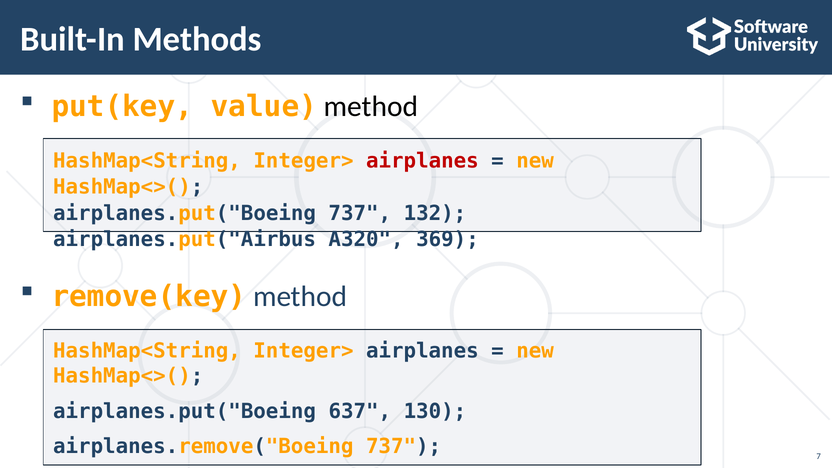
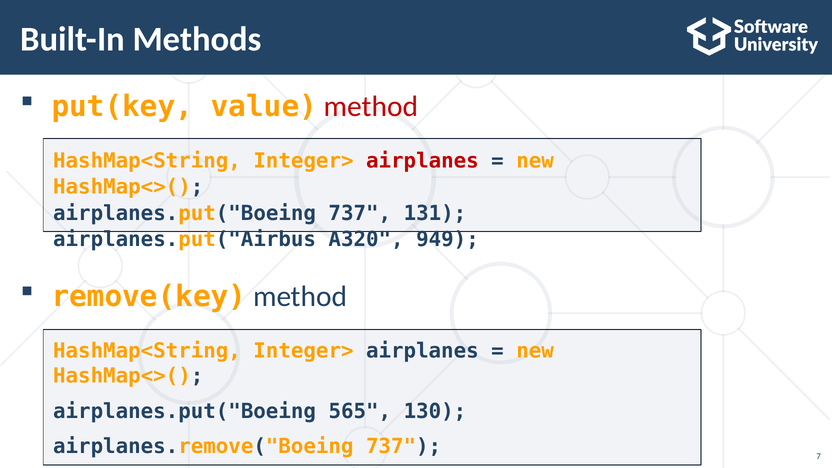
method colour: black -> red (371, 107)
132: 132 -> 131 (435, 213)
369: 369 -> 949 (447, 239)
637: 637 -> 565 (360, 411)
